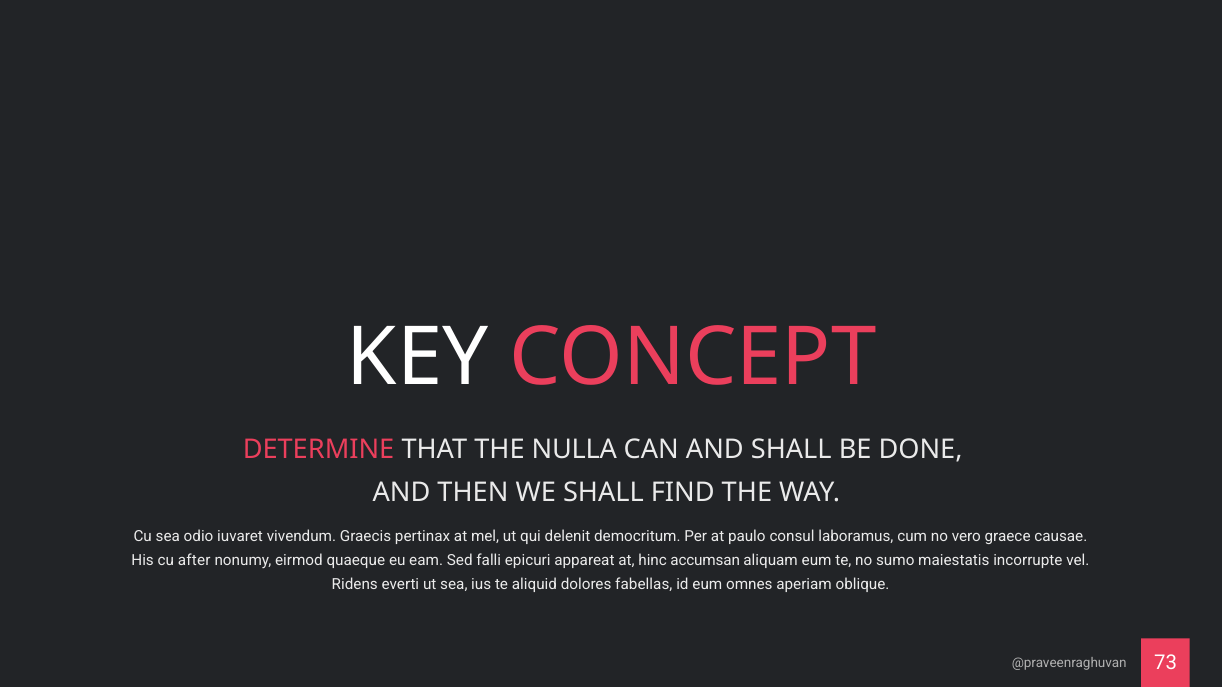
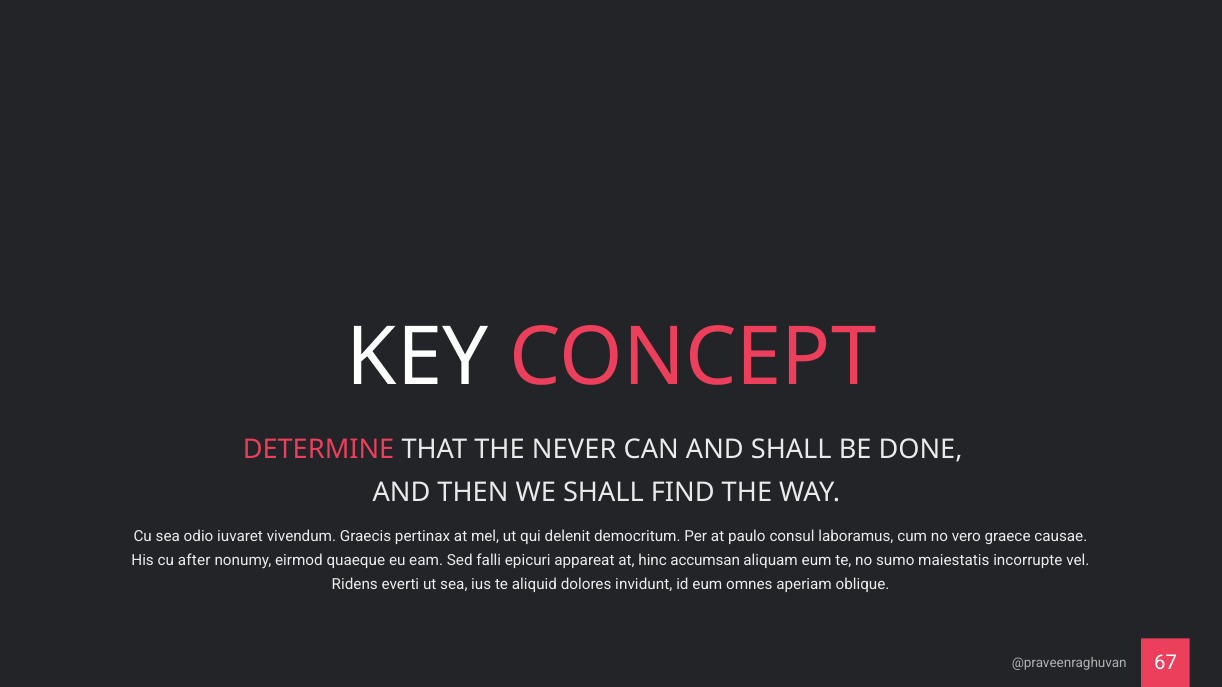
NULLA: NULLA -> NEVER (574, 450)
fabellas: fabellas -> invidunt (644, 584)
73: 73 -> 67 (1166, 663)
